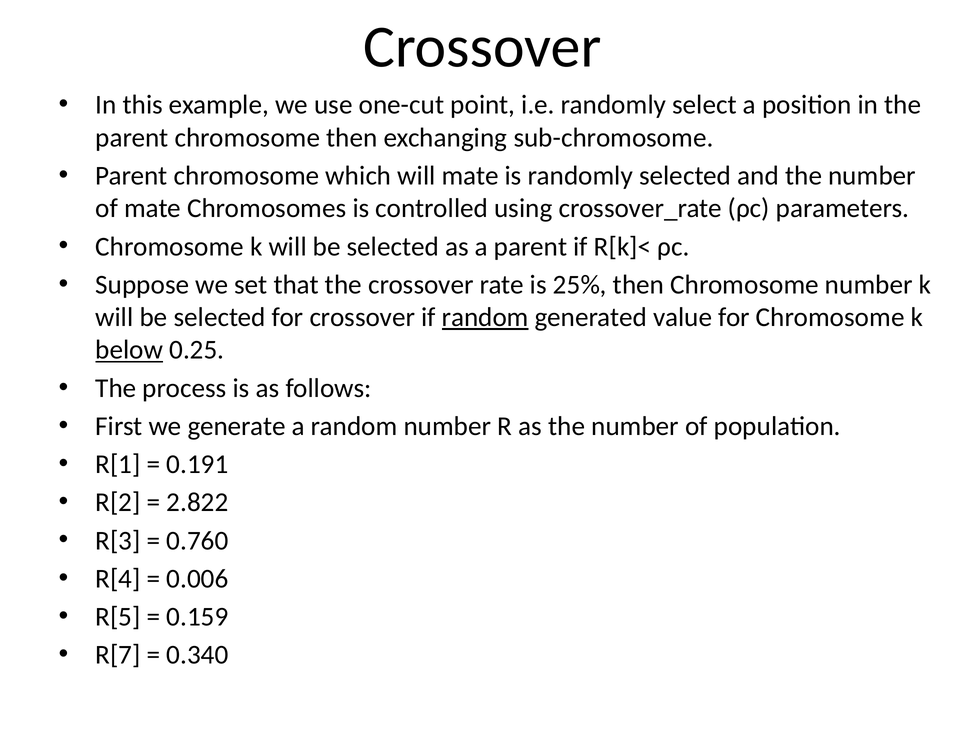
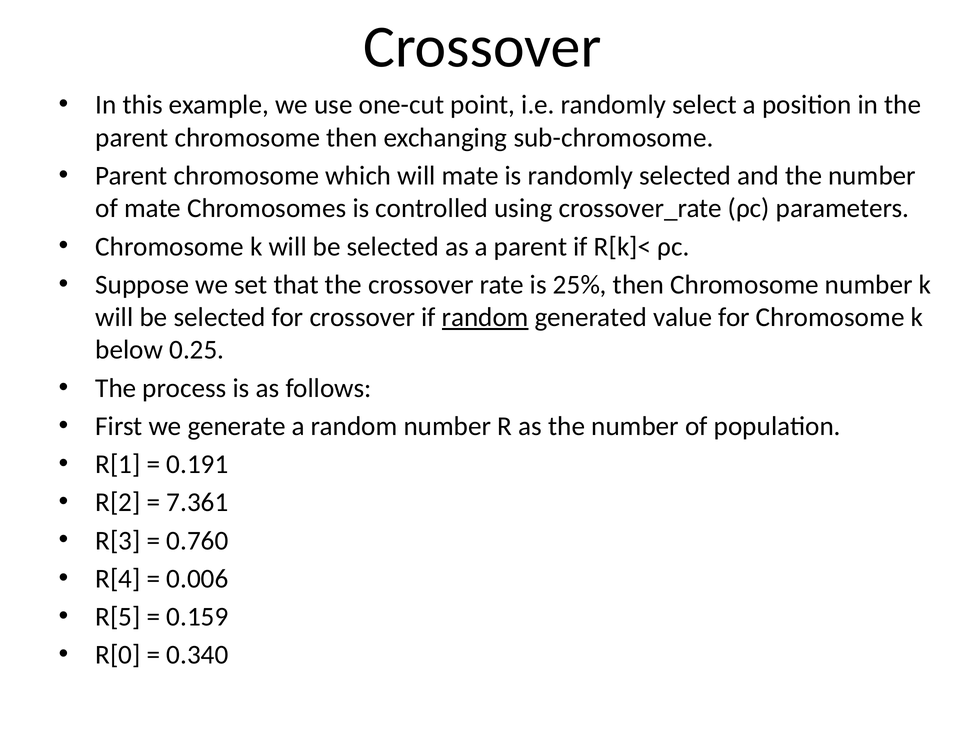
below underline: present -> none (129, 350)
2.822: 2.822 -> 7.361 (197, 502)
R[7: R[7 -> R[0 (118, 654)
